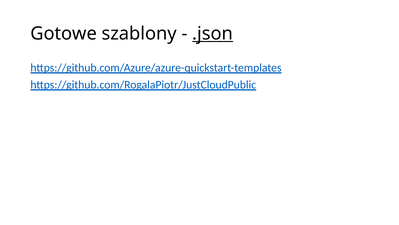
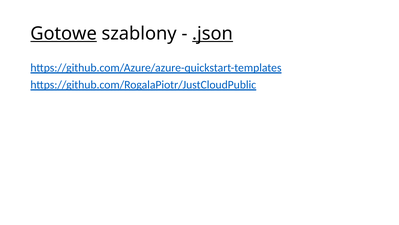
Gotowe underline: none -> present (64, 34)
